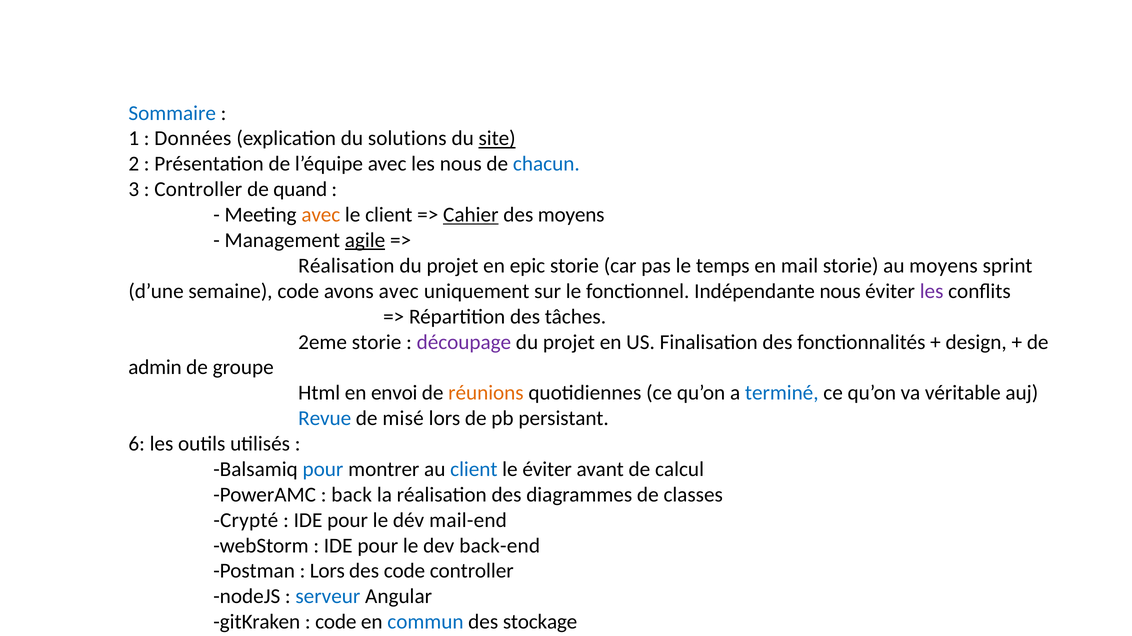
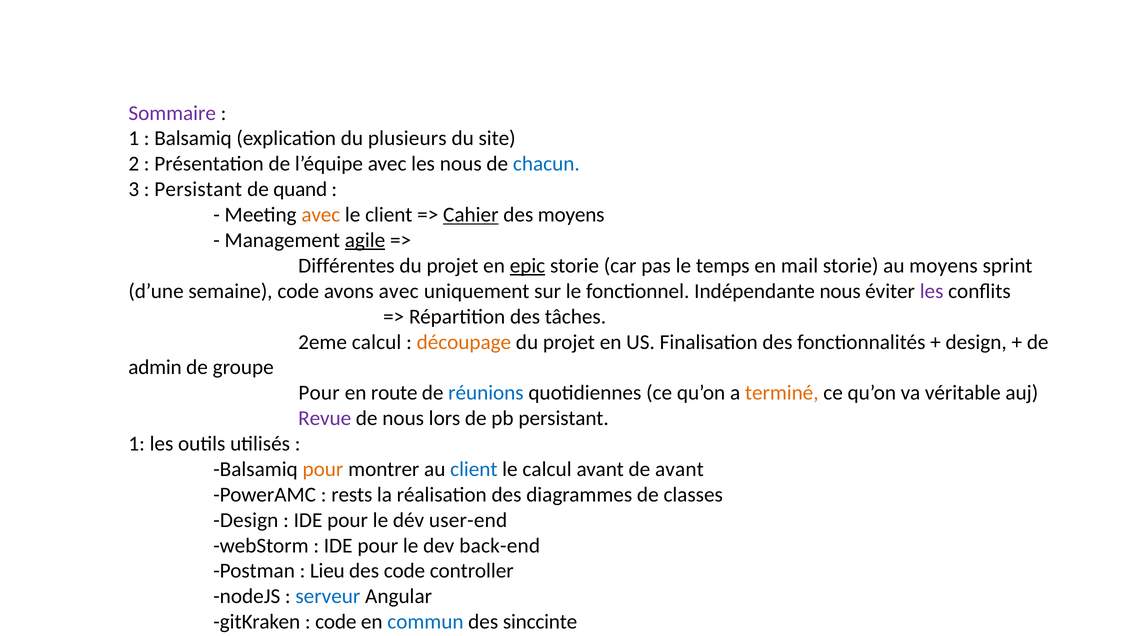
Sommaire colour: blue -> purple (172, 113)
Données: Données -> Balsamiq (193, 139)
solutions: solutions -> plusieurs (407, 139)
site underline: present -> none (497, 139)
Controller: Controller -> Persistant (198, 190)
Réalisation: Réalisation -> Différentes (346, 266)
epic underline: none -> present (527, 266)
2eme storie: storie -> calcul (377, 342)
découpage colour: purple -> orange (464, 342)
Html: Html -> Pour (319, 393)
envoi: envoi -> route (394, 393)
réunions colour: orange -> blue (486, 393)
terminé colour: blue -> orange (782, 393)
Revue colour: blue -> purple (325, 419)
de misé: misé -> nous (403, 419)
6: 6 -> 1 (137, 444)
pour colour: blue -> orange (323, 470)
le éviter: éviter -> calcul (547, 470)
de calcul: calcul -> avant (679, 470)
back: back -> rests (352, 495)
Crypté: Crypté -> Design (246, 521)
mail-end: mail-end -> user-end (468, 521)
Lors: Lors -> Lieu (327, 572)
stockage: stockage -> sinccinte (540, 623)
